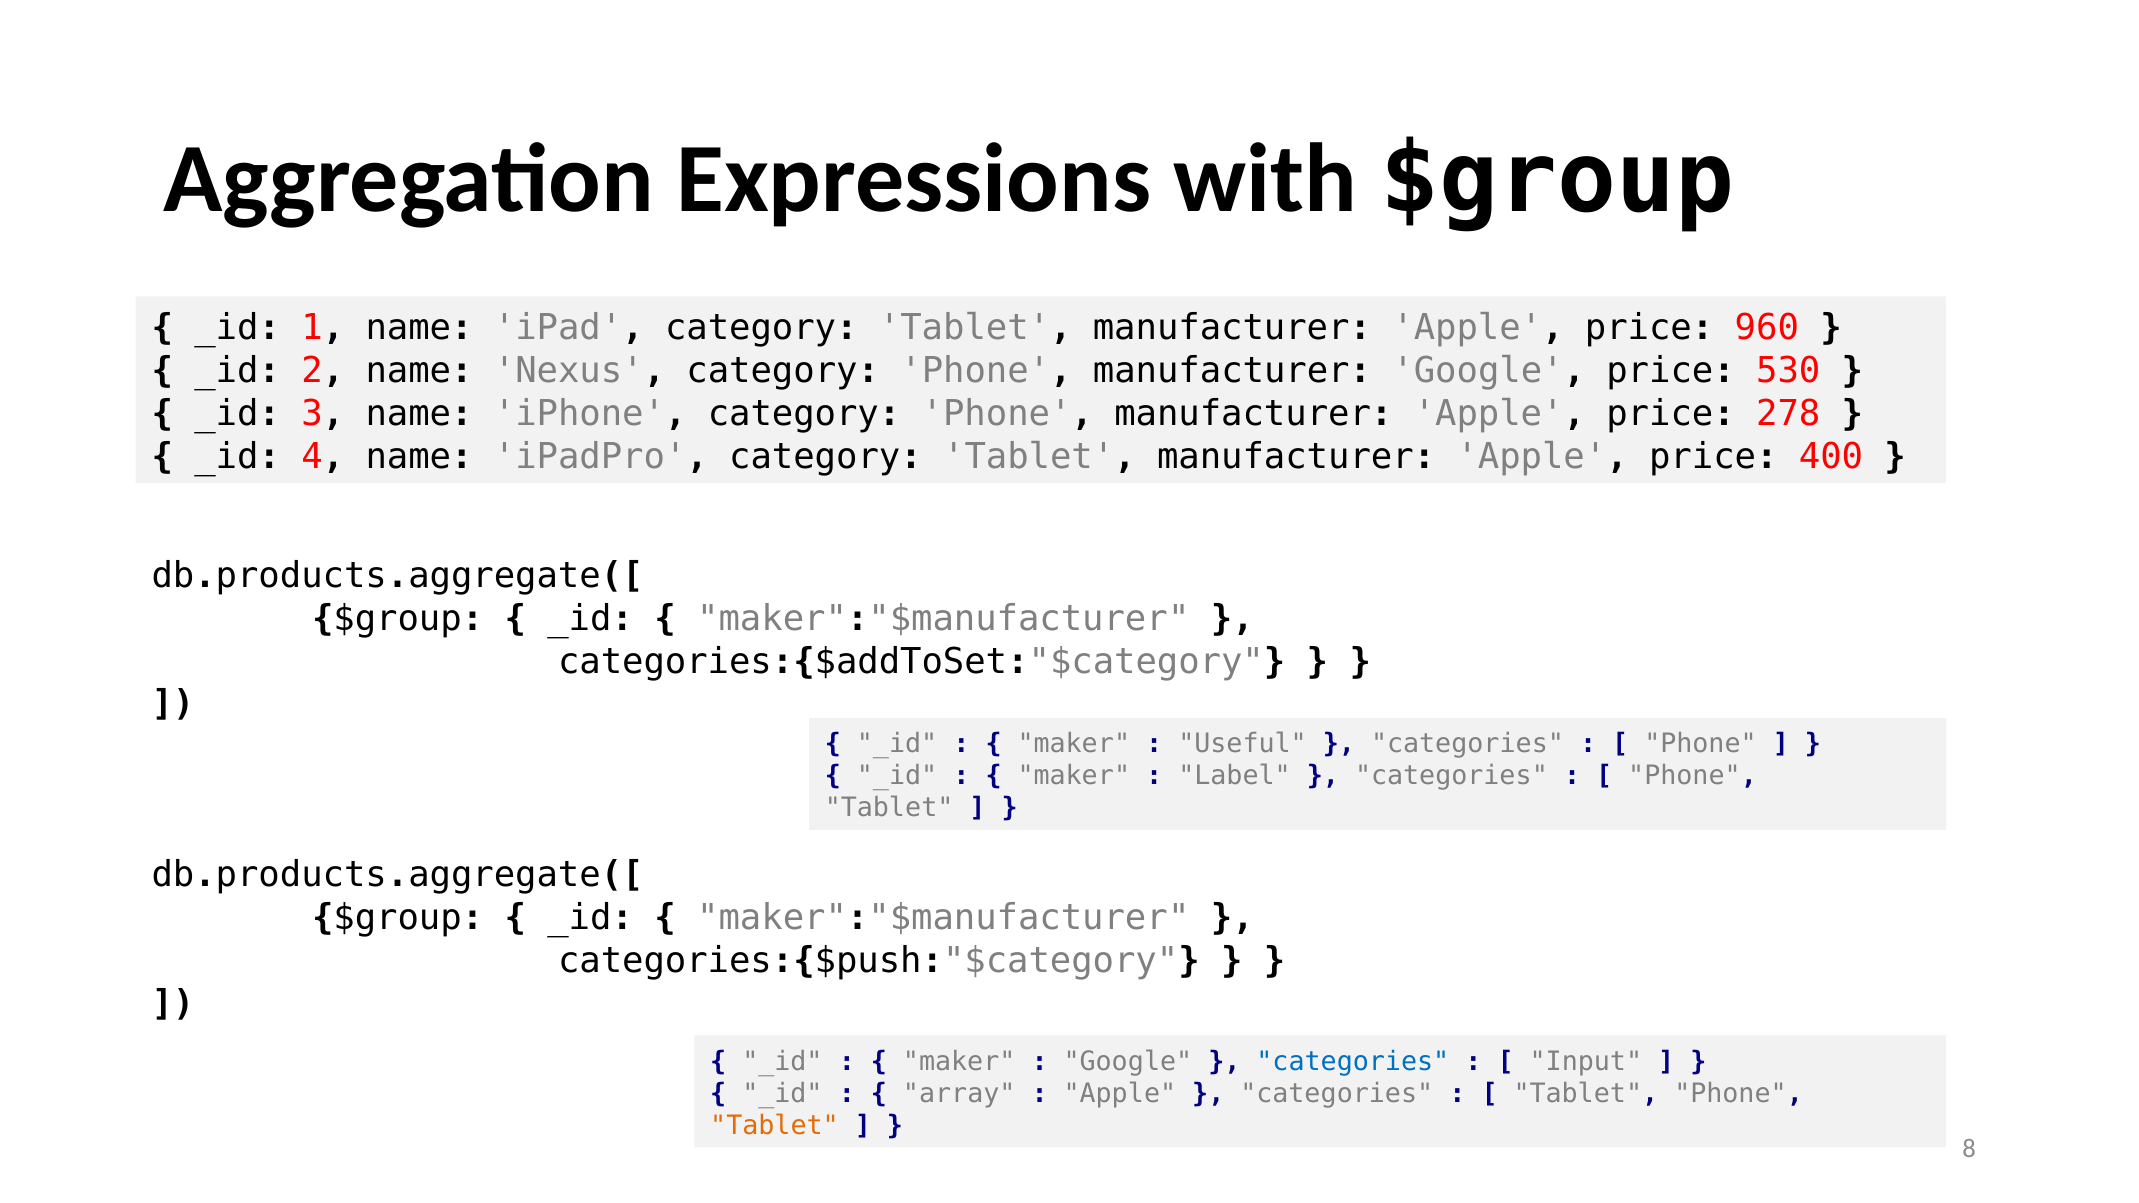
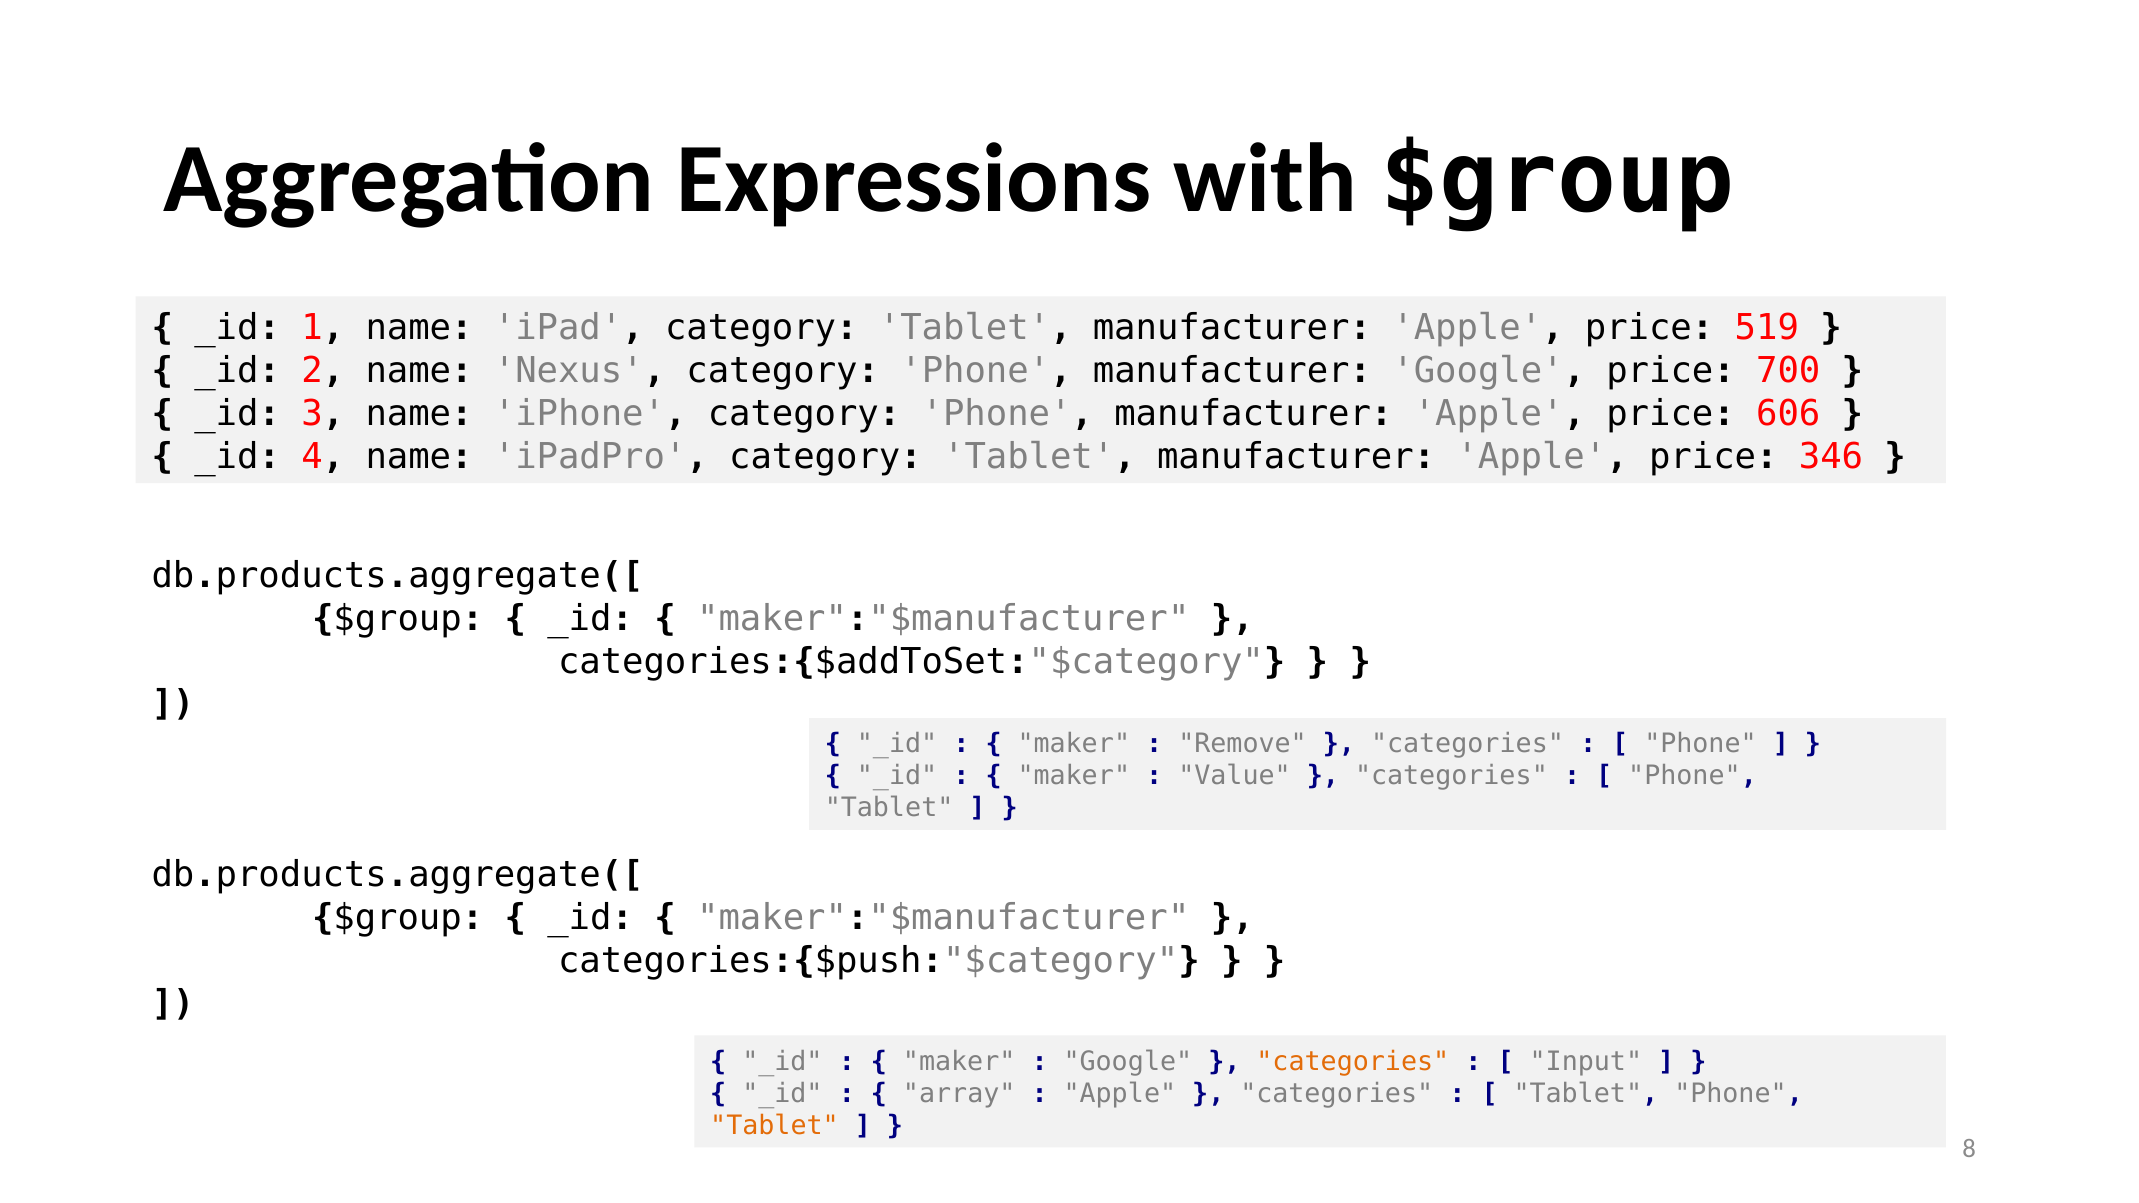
960: 960 -> 519 (1767, 328)
530: 530 -> 700 (1788, 371)
278: 278 -> 606 (1788, 414)
400: 400 -> 346 (1831, 457)
Useful: Useful -> Remove (1243, 744)
Label: Label -> Value (1235, 776)
categories colour: blue -> orange (1353, 1061)
